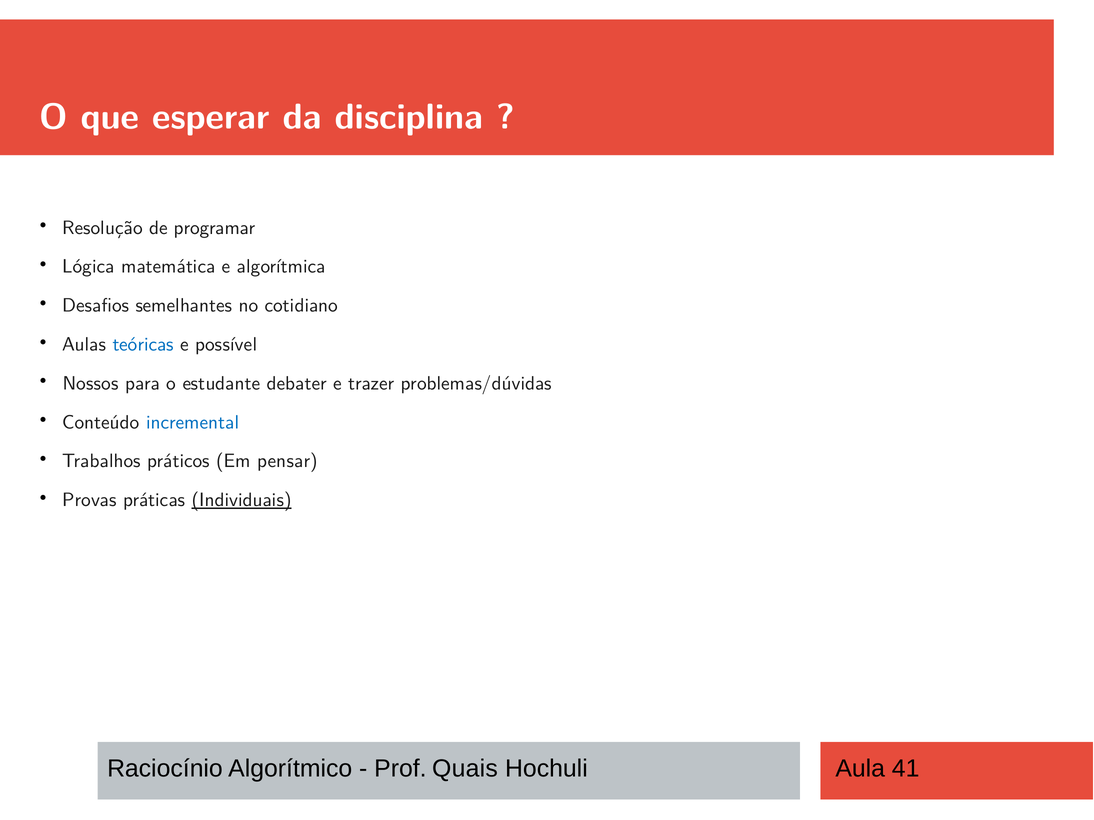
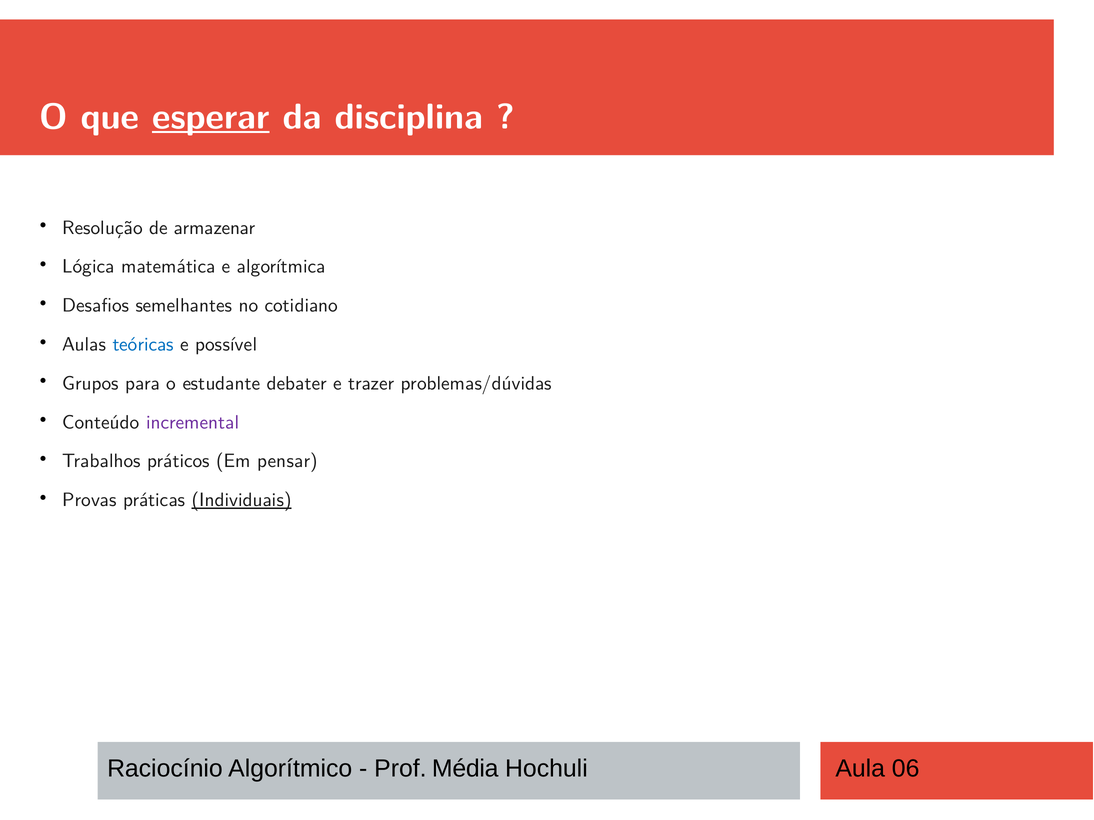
esperar underline: none -> present (211, 117)
programar: programar -> armazenar (215, 228)
Nossos: Nossos -> Grupos (91, 383)
incremental colour: blue -> purple (193, 422)
Quais: Quais -> Média (465, 769)
41: 41 -> 06 (906, 769)
